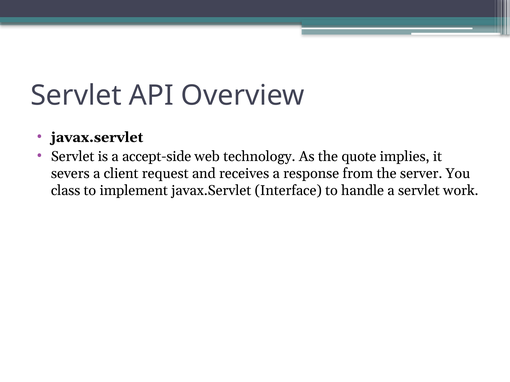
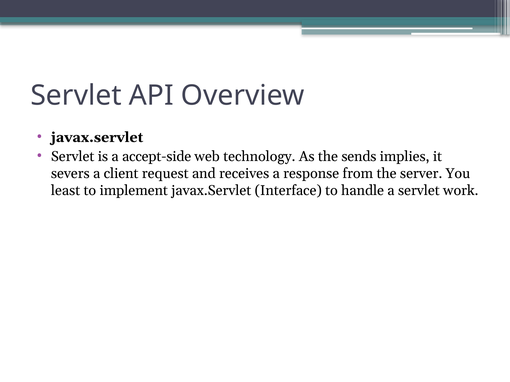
quote: quote -> sends (359, 157)
class: class -> least (66, 191)
